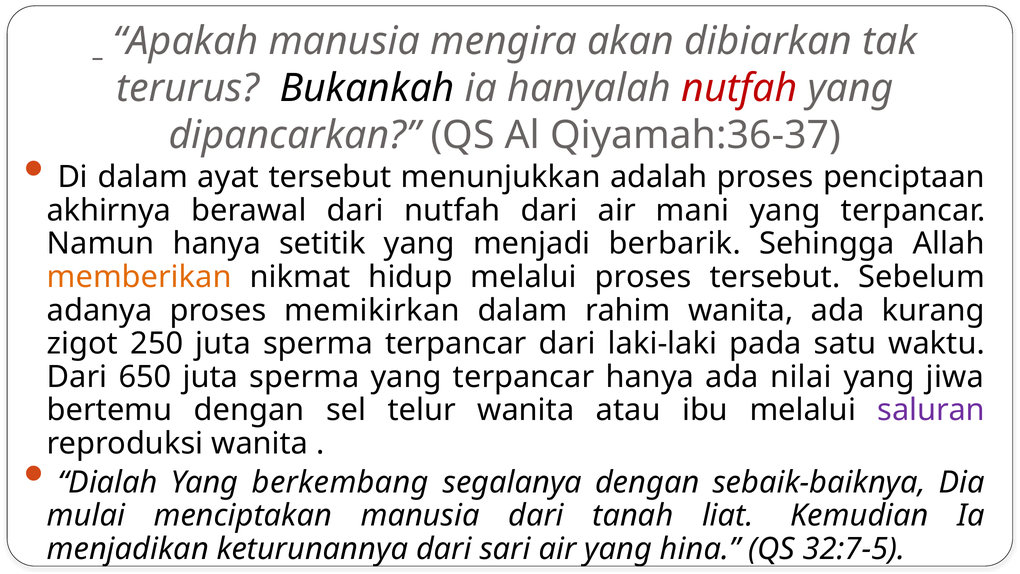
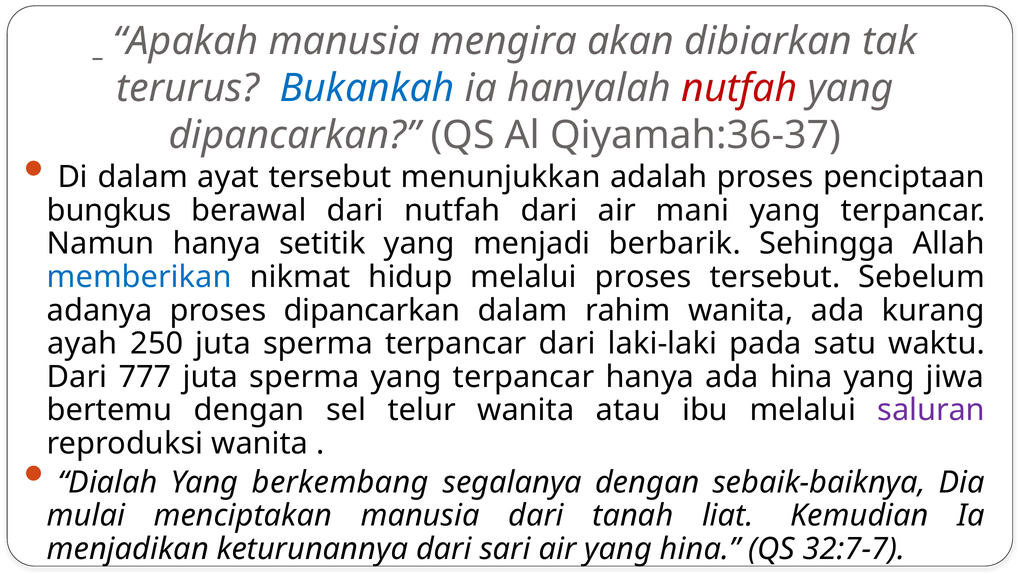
Bukankah colour: black -> blue (367, 88)
akhirnya: akhirnya -> bungkus (109, 210)
memberikan colour: orange -> blue (139, 277)
proses memikirkan: memikirkan -> dipancarkan (372, 310)
zigot: zigot -> ayah (82, 344)
650: 650 -> 777 (145, 377)
ada nilai: nilai -> hina (801, 377)
32:7-5: 32:7-5 -> 32:7-7 (854, 549)
